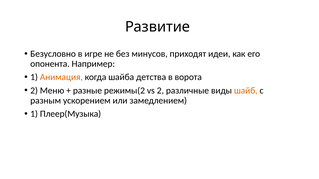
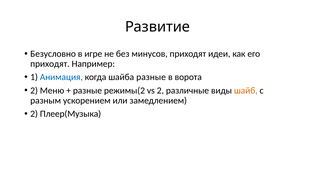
опонента: опонента -> приходят (50, 64)
Анимация colour: orange -> blue (61, 77)
шайба детства: детства -> разные (151, 77)
1: 1 -> 2 (34, 114)
